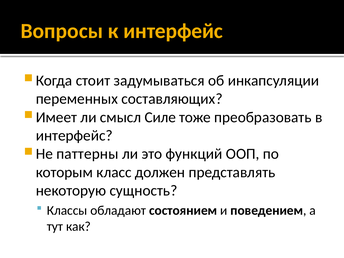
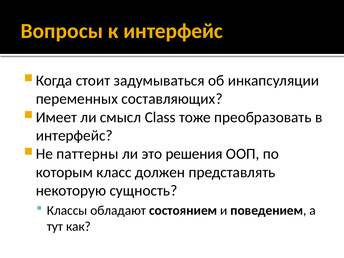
Силе: Силе -> Class (160, 117)
функций: функций -> решения (194, 154)
